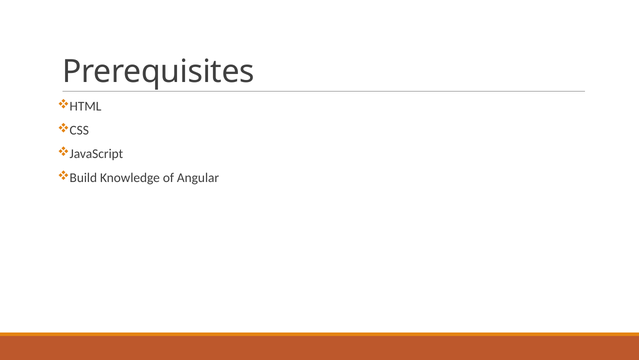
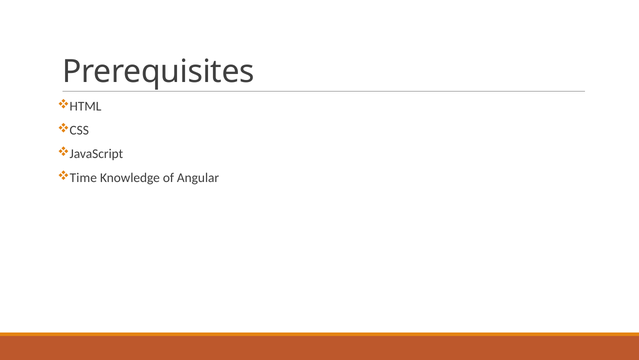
Build: Build -> Time (83, 177)
